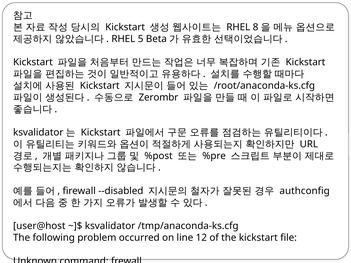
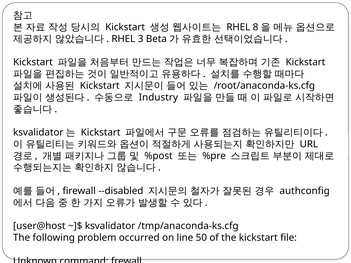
5: 5 -> 3 (141, 39)
Zerombr: Zerombr -> Industry (158, 97)
12: 12 -> 50 (201, 238)
